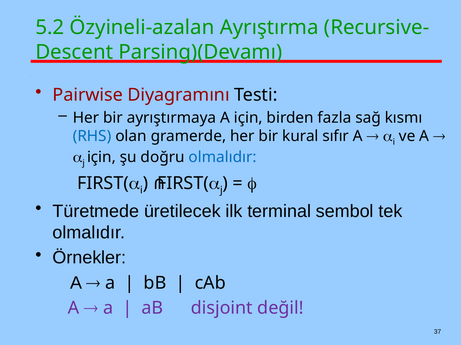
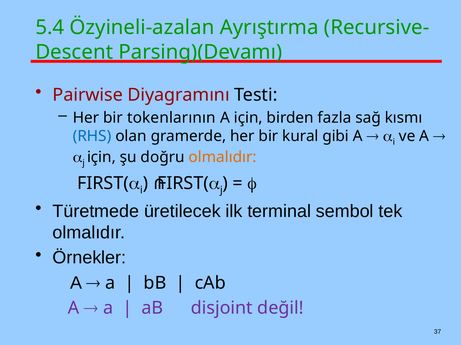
5.2: 5.2 -> 5.4 (50, 28)
ayrıştırmaya: ayrıştırmaya -> tokenlarının (171, 118)
sıfır: sıfır -> gibi (336, 136)
olmalıdır colour: blue -> orange (223, 157)
